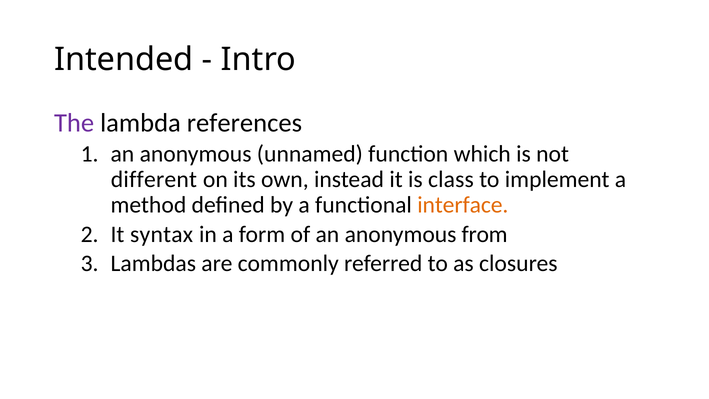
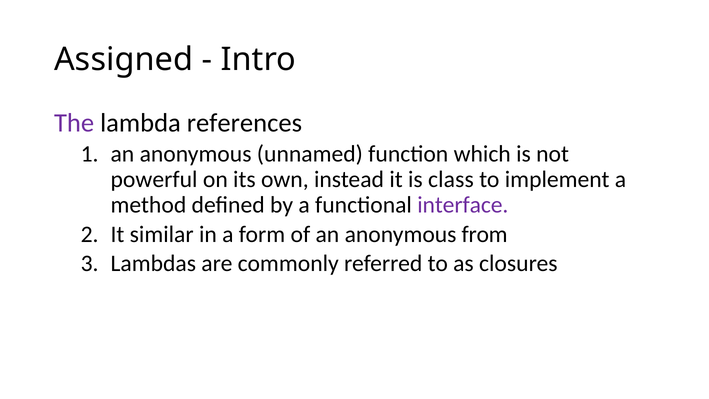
Intended: Intended -> Assigned (124, 60)
different: different -> powerful (154, 179)
interface colour: orange -> purple (463, 205)
syntax: syntax -> similar (162, 234)
